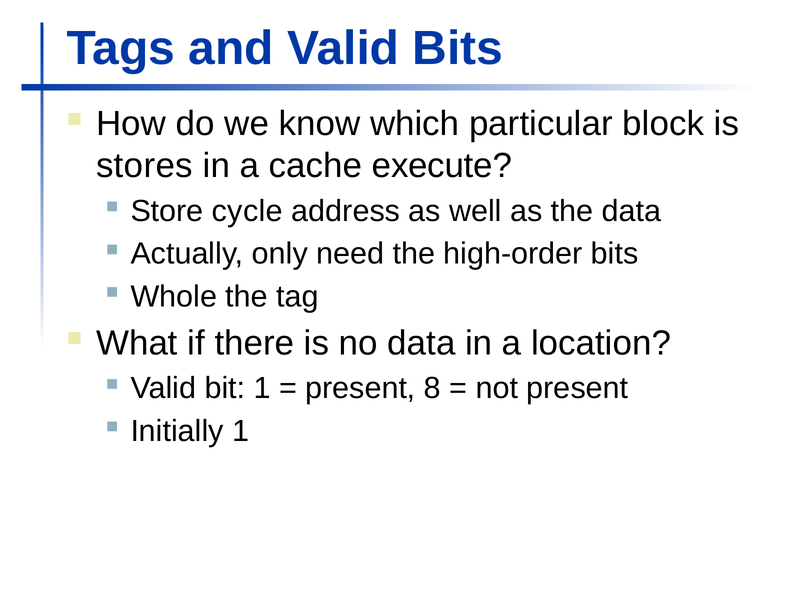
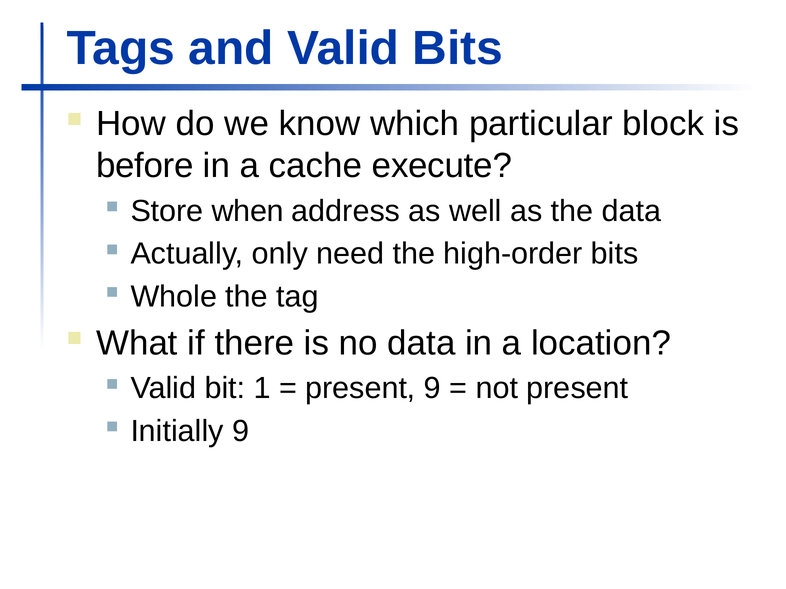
stores: stores -> before (145, 166)
cycle: cycle -> when (248, 211)
present 8: 8 -> 9 (432, 389)
Initially 1: 1 -> 9 (241, 431)
